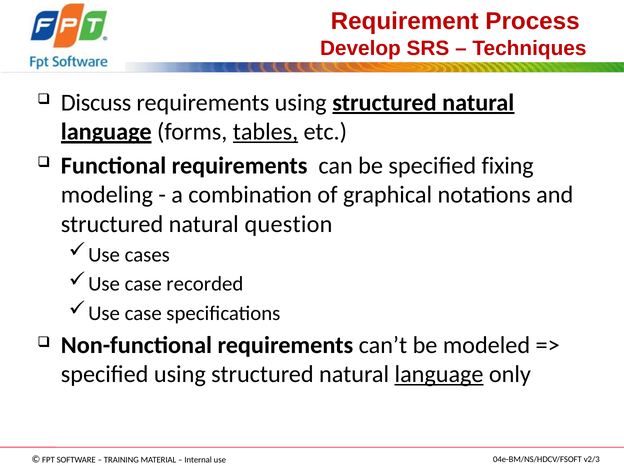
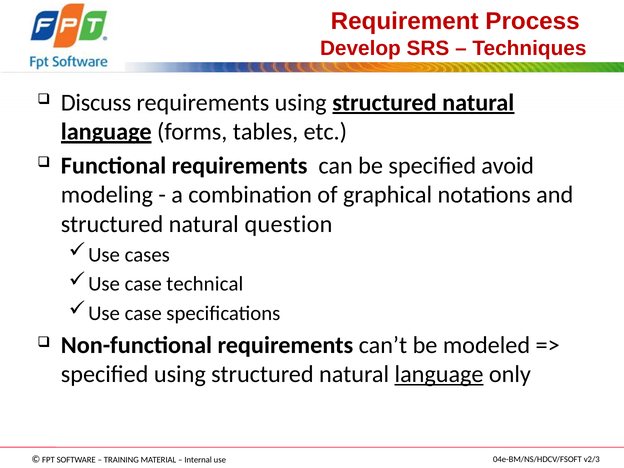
tables underline: present -> none (266, 132)
fixing: fixing -> avoid (508, 166)
recorded: recorded -> technical (205, 284)
